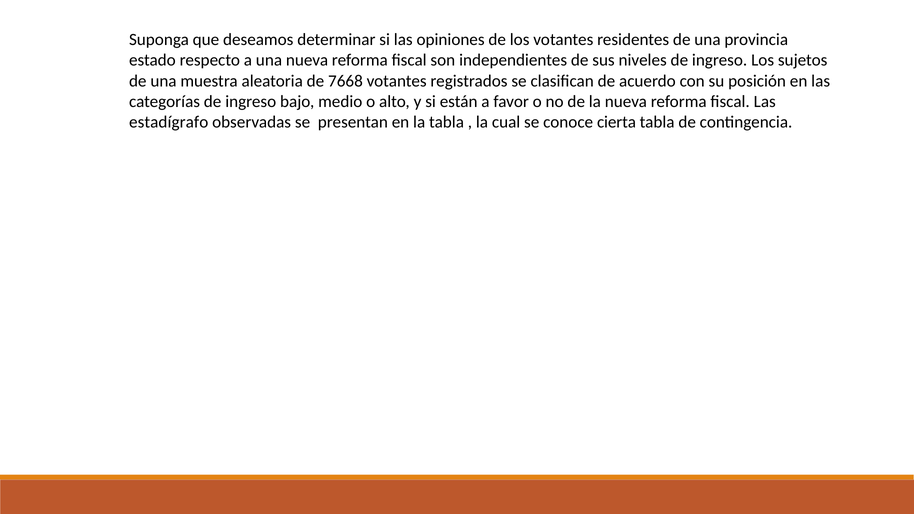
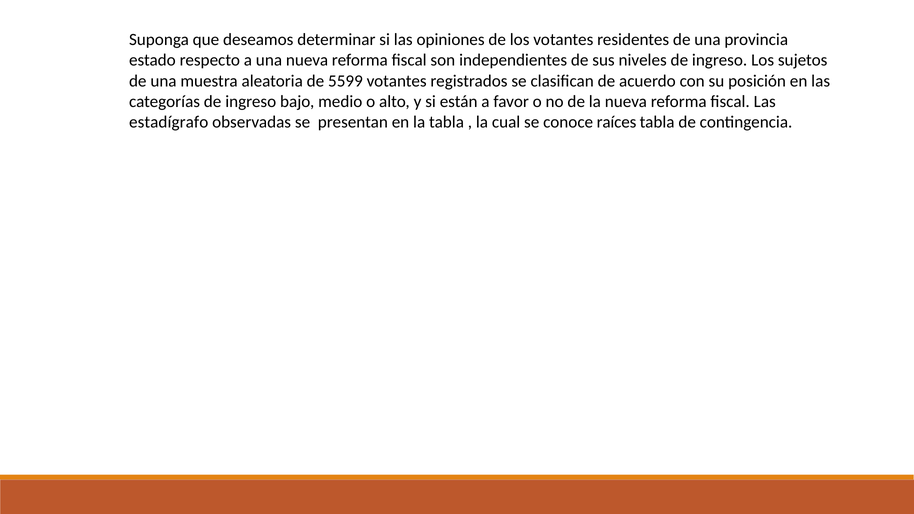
7668: 7668 -> 5599 (345, 81)
cierta: cierta -> raíces (617, 122)
